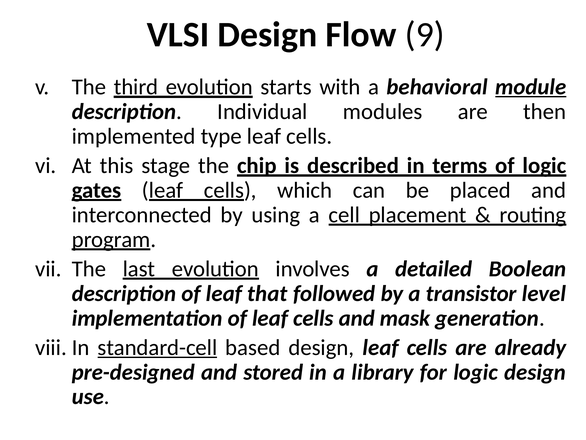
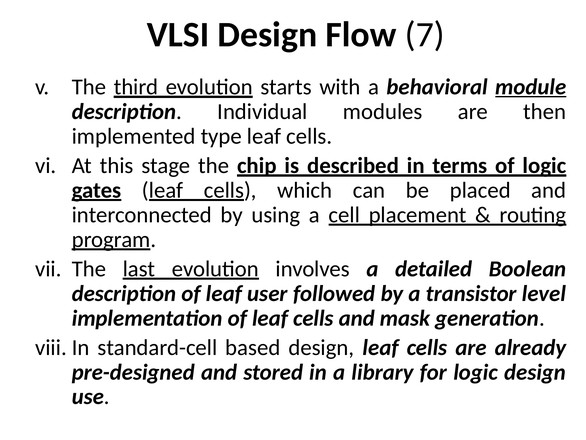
9: 9 -> 7 (425, 35)
that: that -> user (267, 293)
standard-cell underline: present -> none (157, 347)
